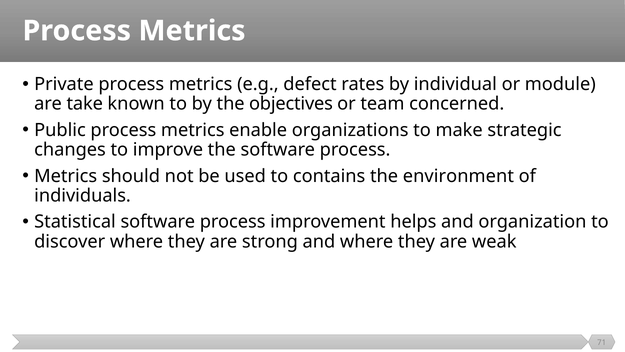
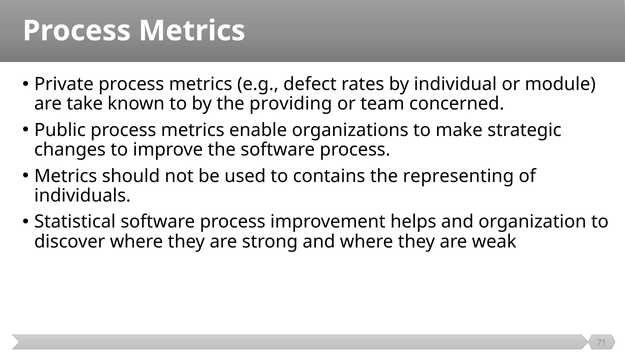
objectives: objectives -> providing (291, 104)
environment: environment -> representing (458, 176)
